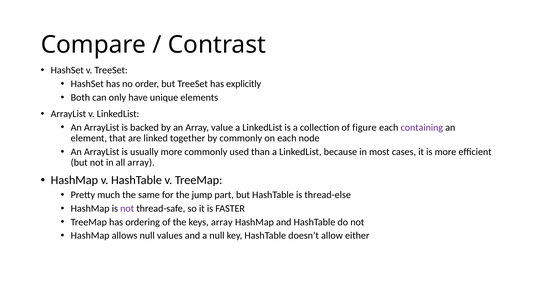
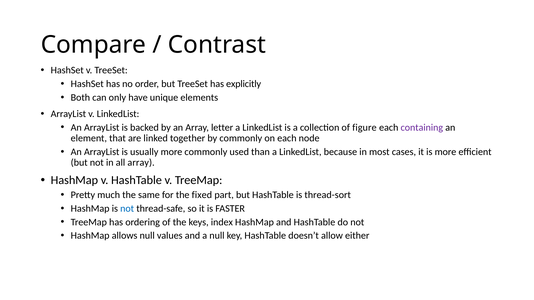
value: value -> letter (222, 128)
jump: jump -> fixed (202, 195)
thread-else: thread-else -> thread-sort (328, 195)
not colour: purple -> blue (127, 209)
keys array: array -> index (222, 222)
